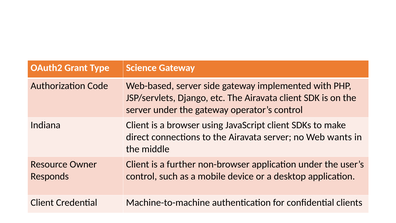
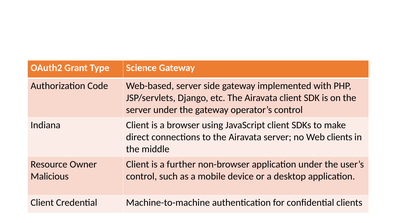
Web wants: wants -> clients (340, 137)
Responds: Responds -> Malicious (50, 176)
